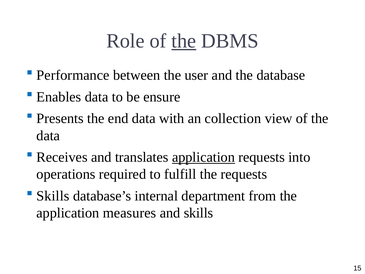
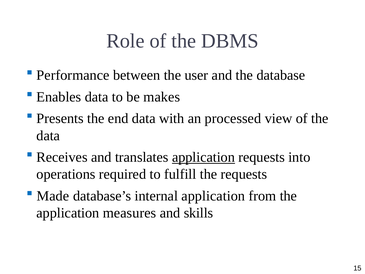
the underline: present -> none (184, 41)
ensure: ensure -> makes (162, 97)
collection: collection -> processed (233, 118)
Skills: Skills -> Made (53, 196)
internal department: department -> application (213, 196)
